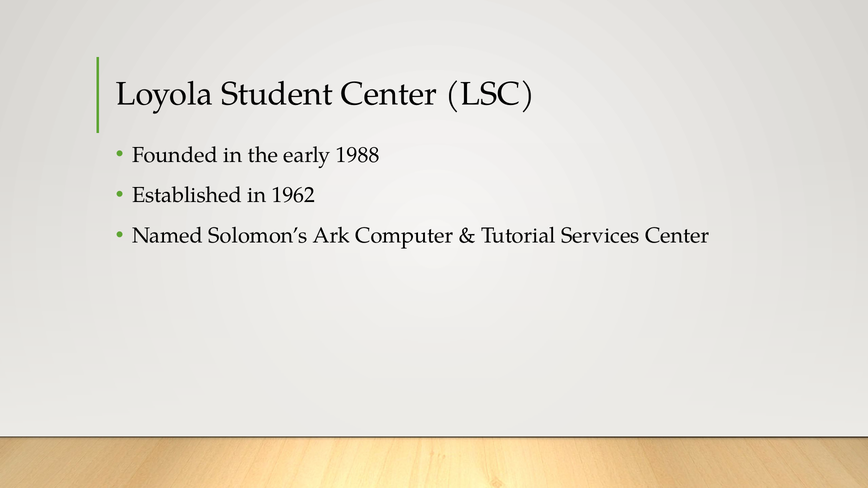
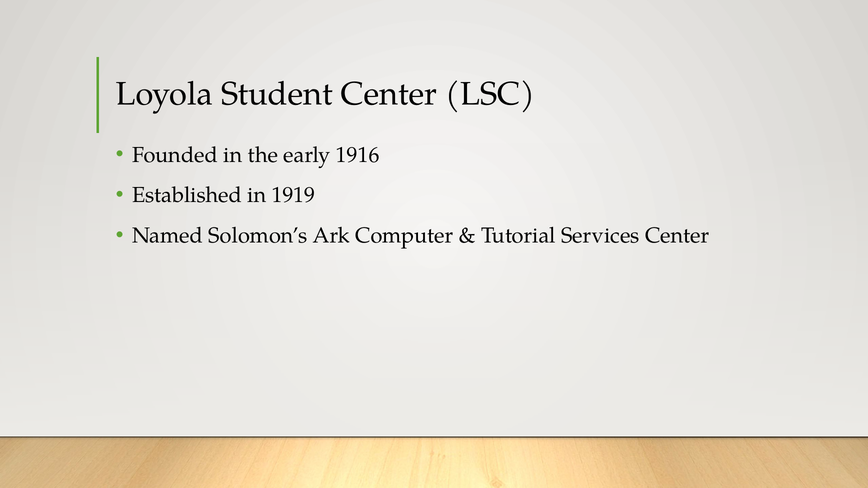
1988: 1988 -> 1916 (358, 155)
1962: 1962 -> 1919 (293, 195)
